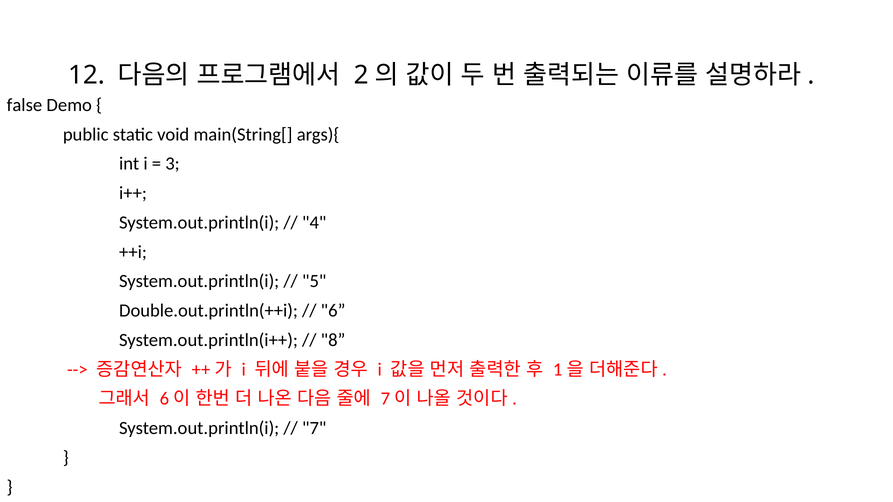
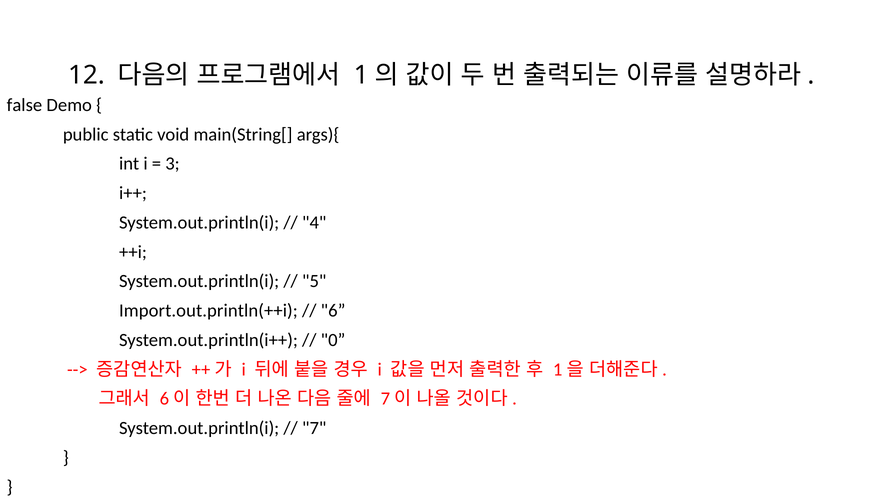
2: 2 -> 1 (361, 75)
Double.out.println(++i: Double.out.println(++i -> Import.out.println(++i (208, 311)
8: 8 -> 0 (333, 340)
